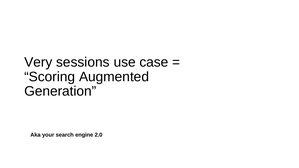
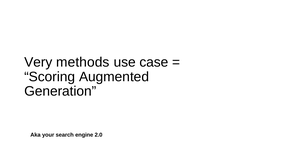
sessions: sessions -> methods (83, 62)
